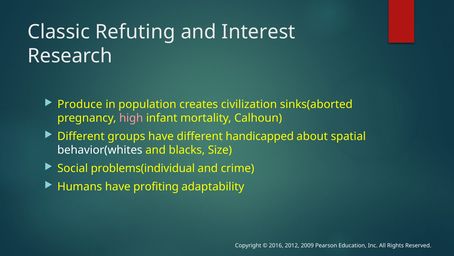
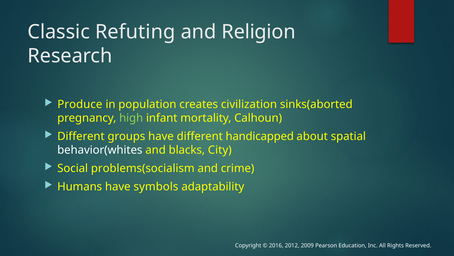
Interest: Interest -> Religion (259, 32)
high colour: pink -> light green (131, 118)
Size: Size -> City (220, 150)
problems(individual: problems(individual -> problems(socialism (143, 168)
profiting: profiting -> symbols (156, 186)
